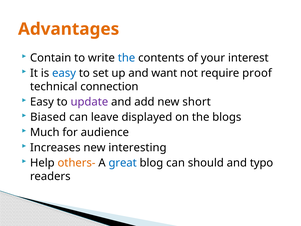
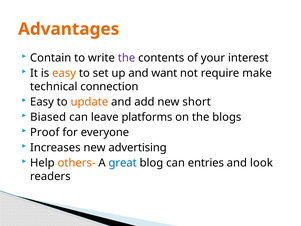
the colour: blue -> purple (127, 58)
easy colour: blue -> orange (64, 73)
proof: proof -> make (257, 73)
update colour: purple -> orange (89, 102)
displayed: displayed -> platforms (147, 117)
Much: Much -> Proof (45, 132)
audience: audience -> everyone (105, 132)
interesting: interesting -> advertising (138, 148)
should: should -> entries (206, 163)
typo: typo -> look (261, 163)
